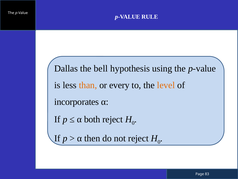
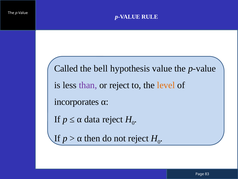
Dallas: Dallas -> Called (66, 68)
using: using -> value (162, 68)
than colour: orange -> purple (88, 85)
or every: every -> reject (119, 85)
both: both -> data (92, 119)
